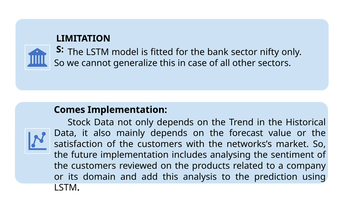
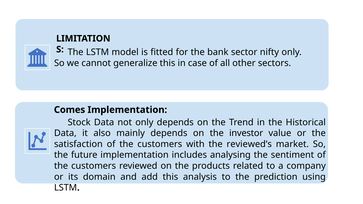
forecast: forecast -> investor (246, 133)
networks’s: networks’s -> reviewed’s (249, 144)
